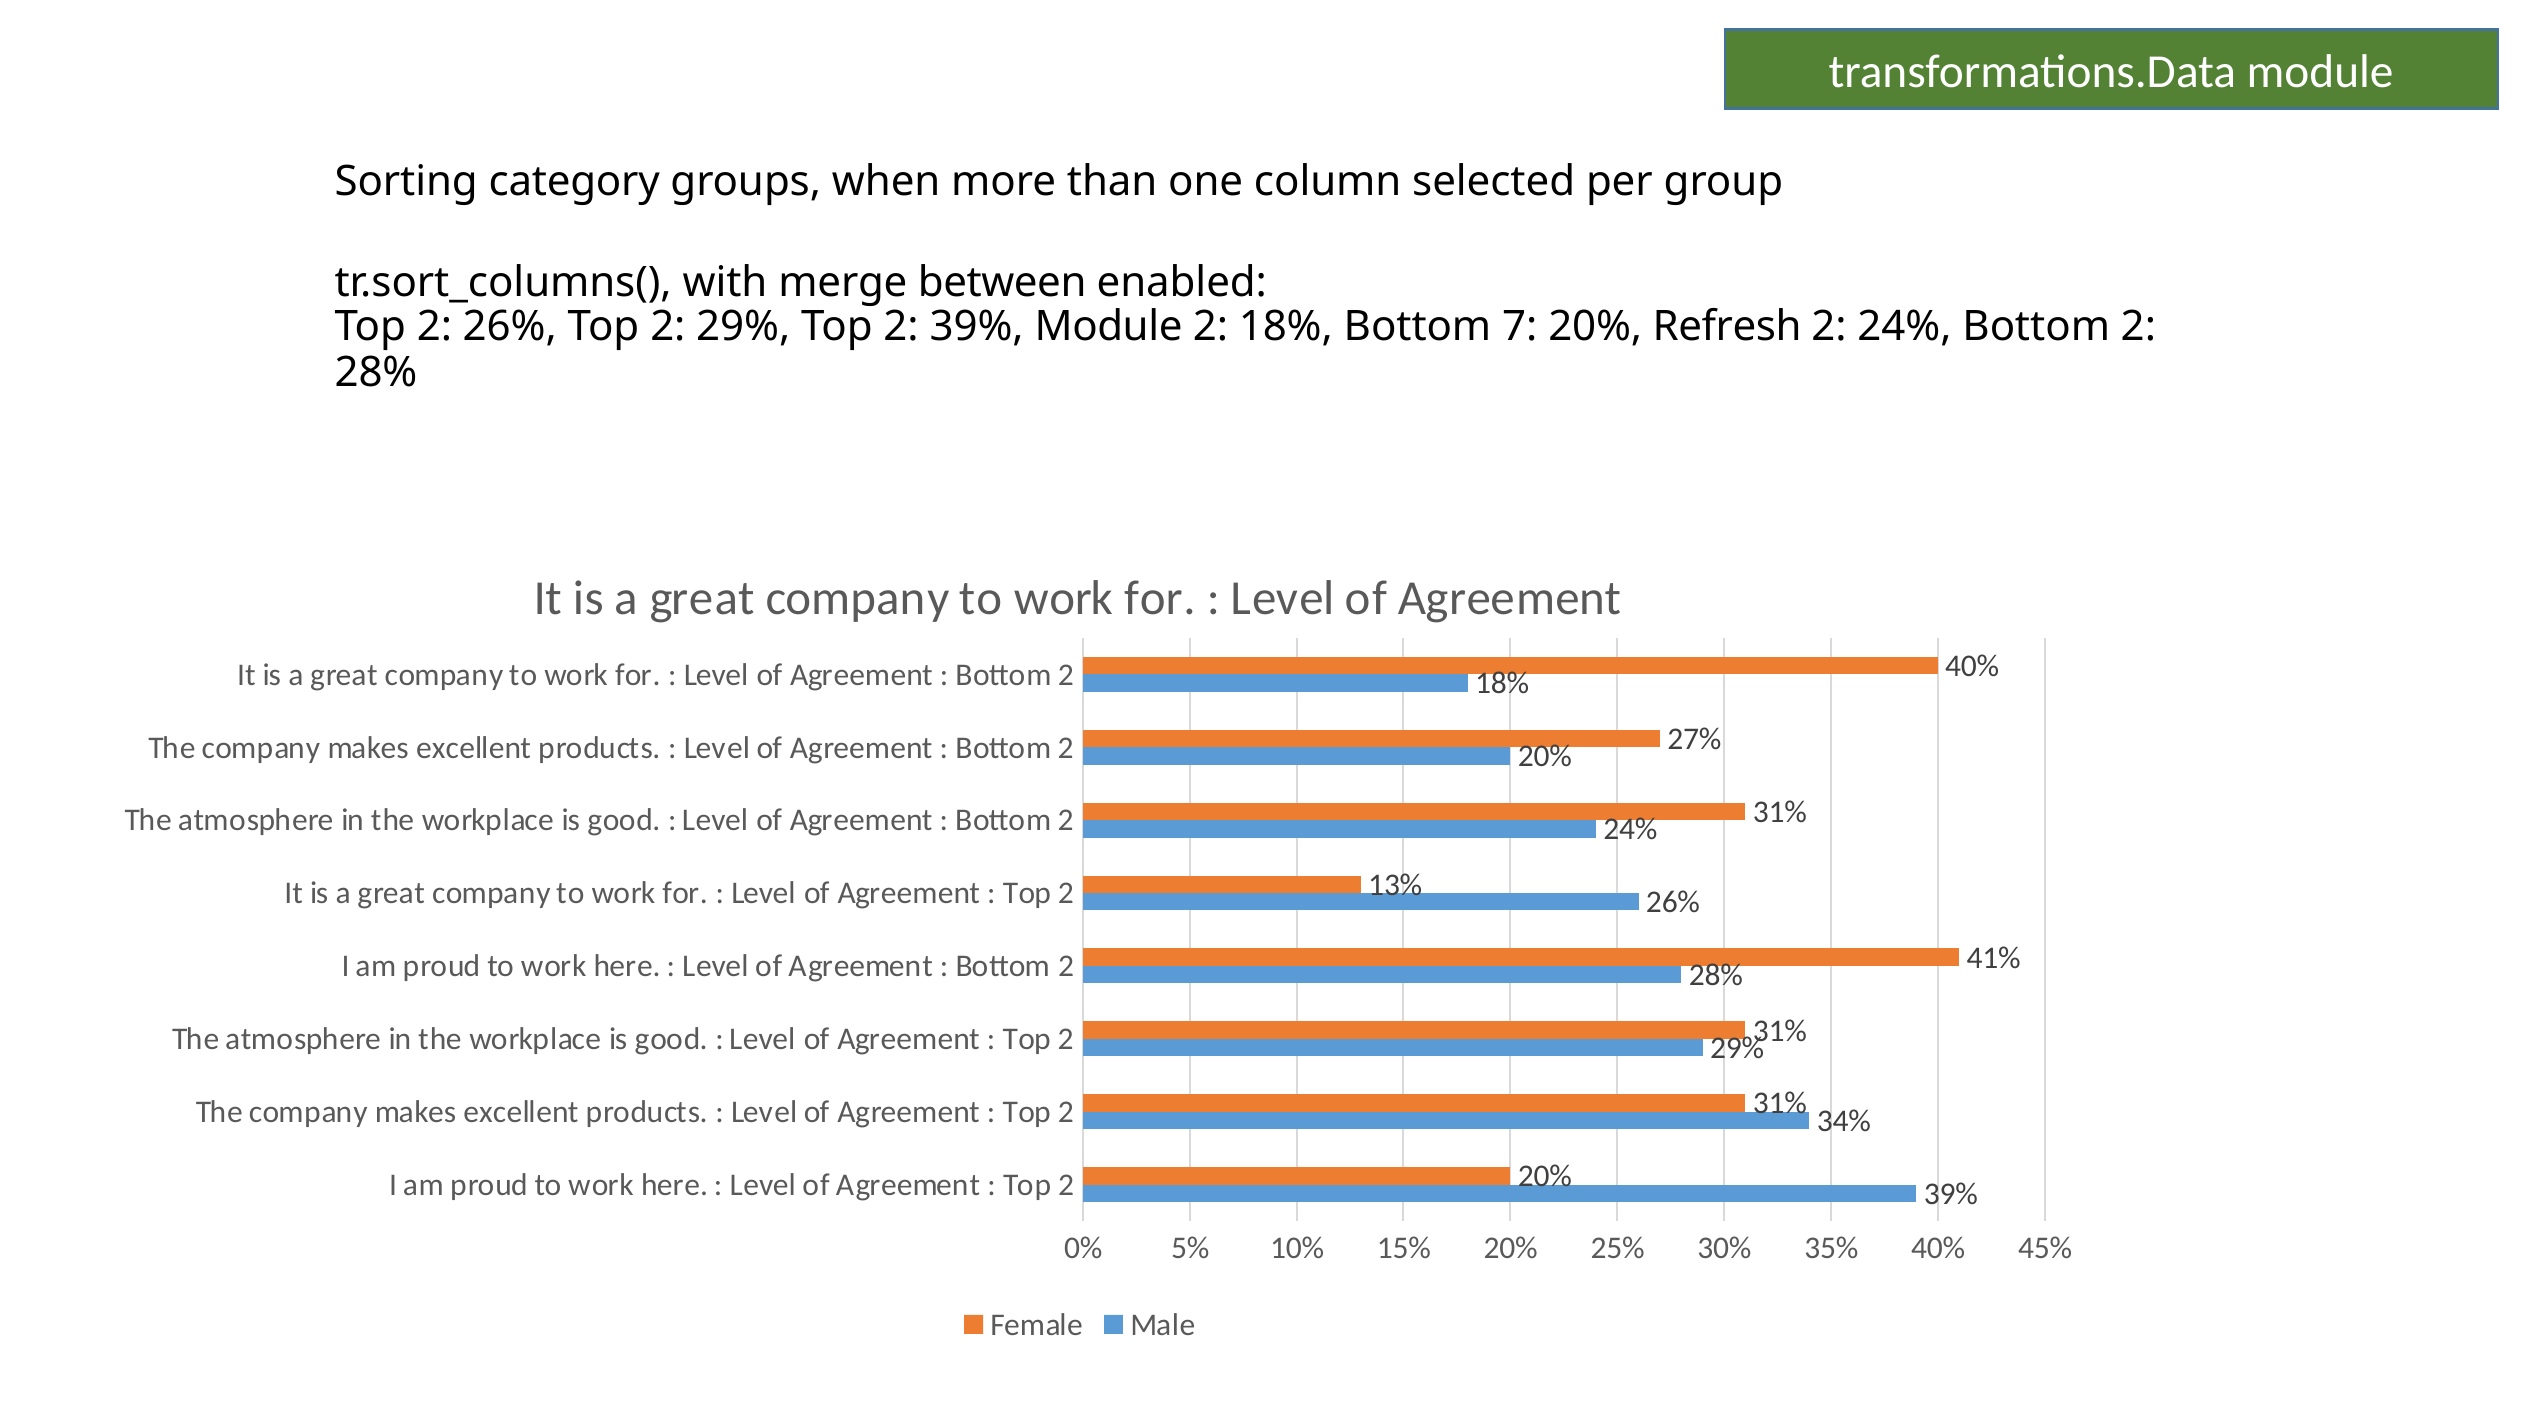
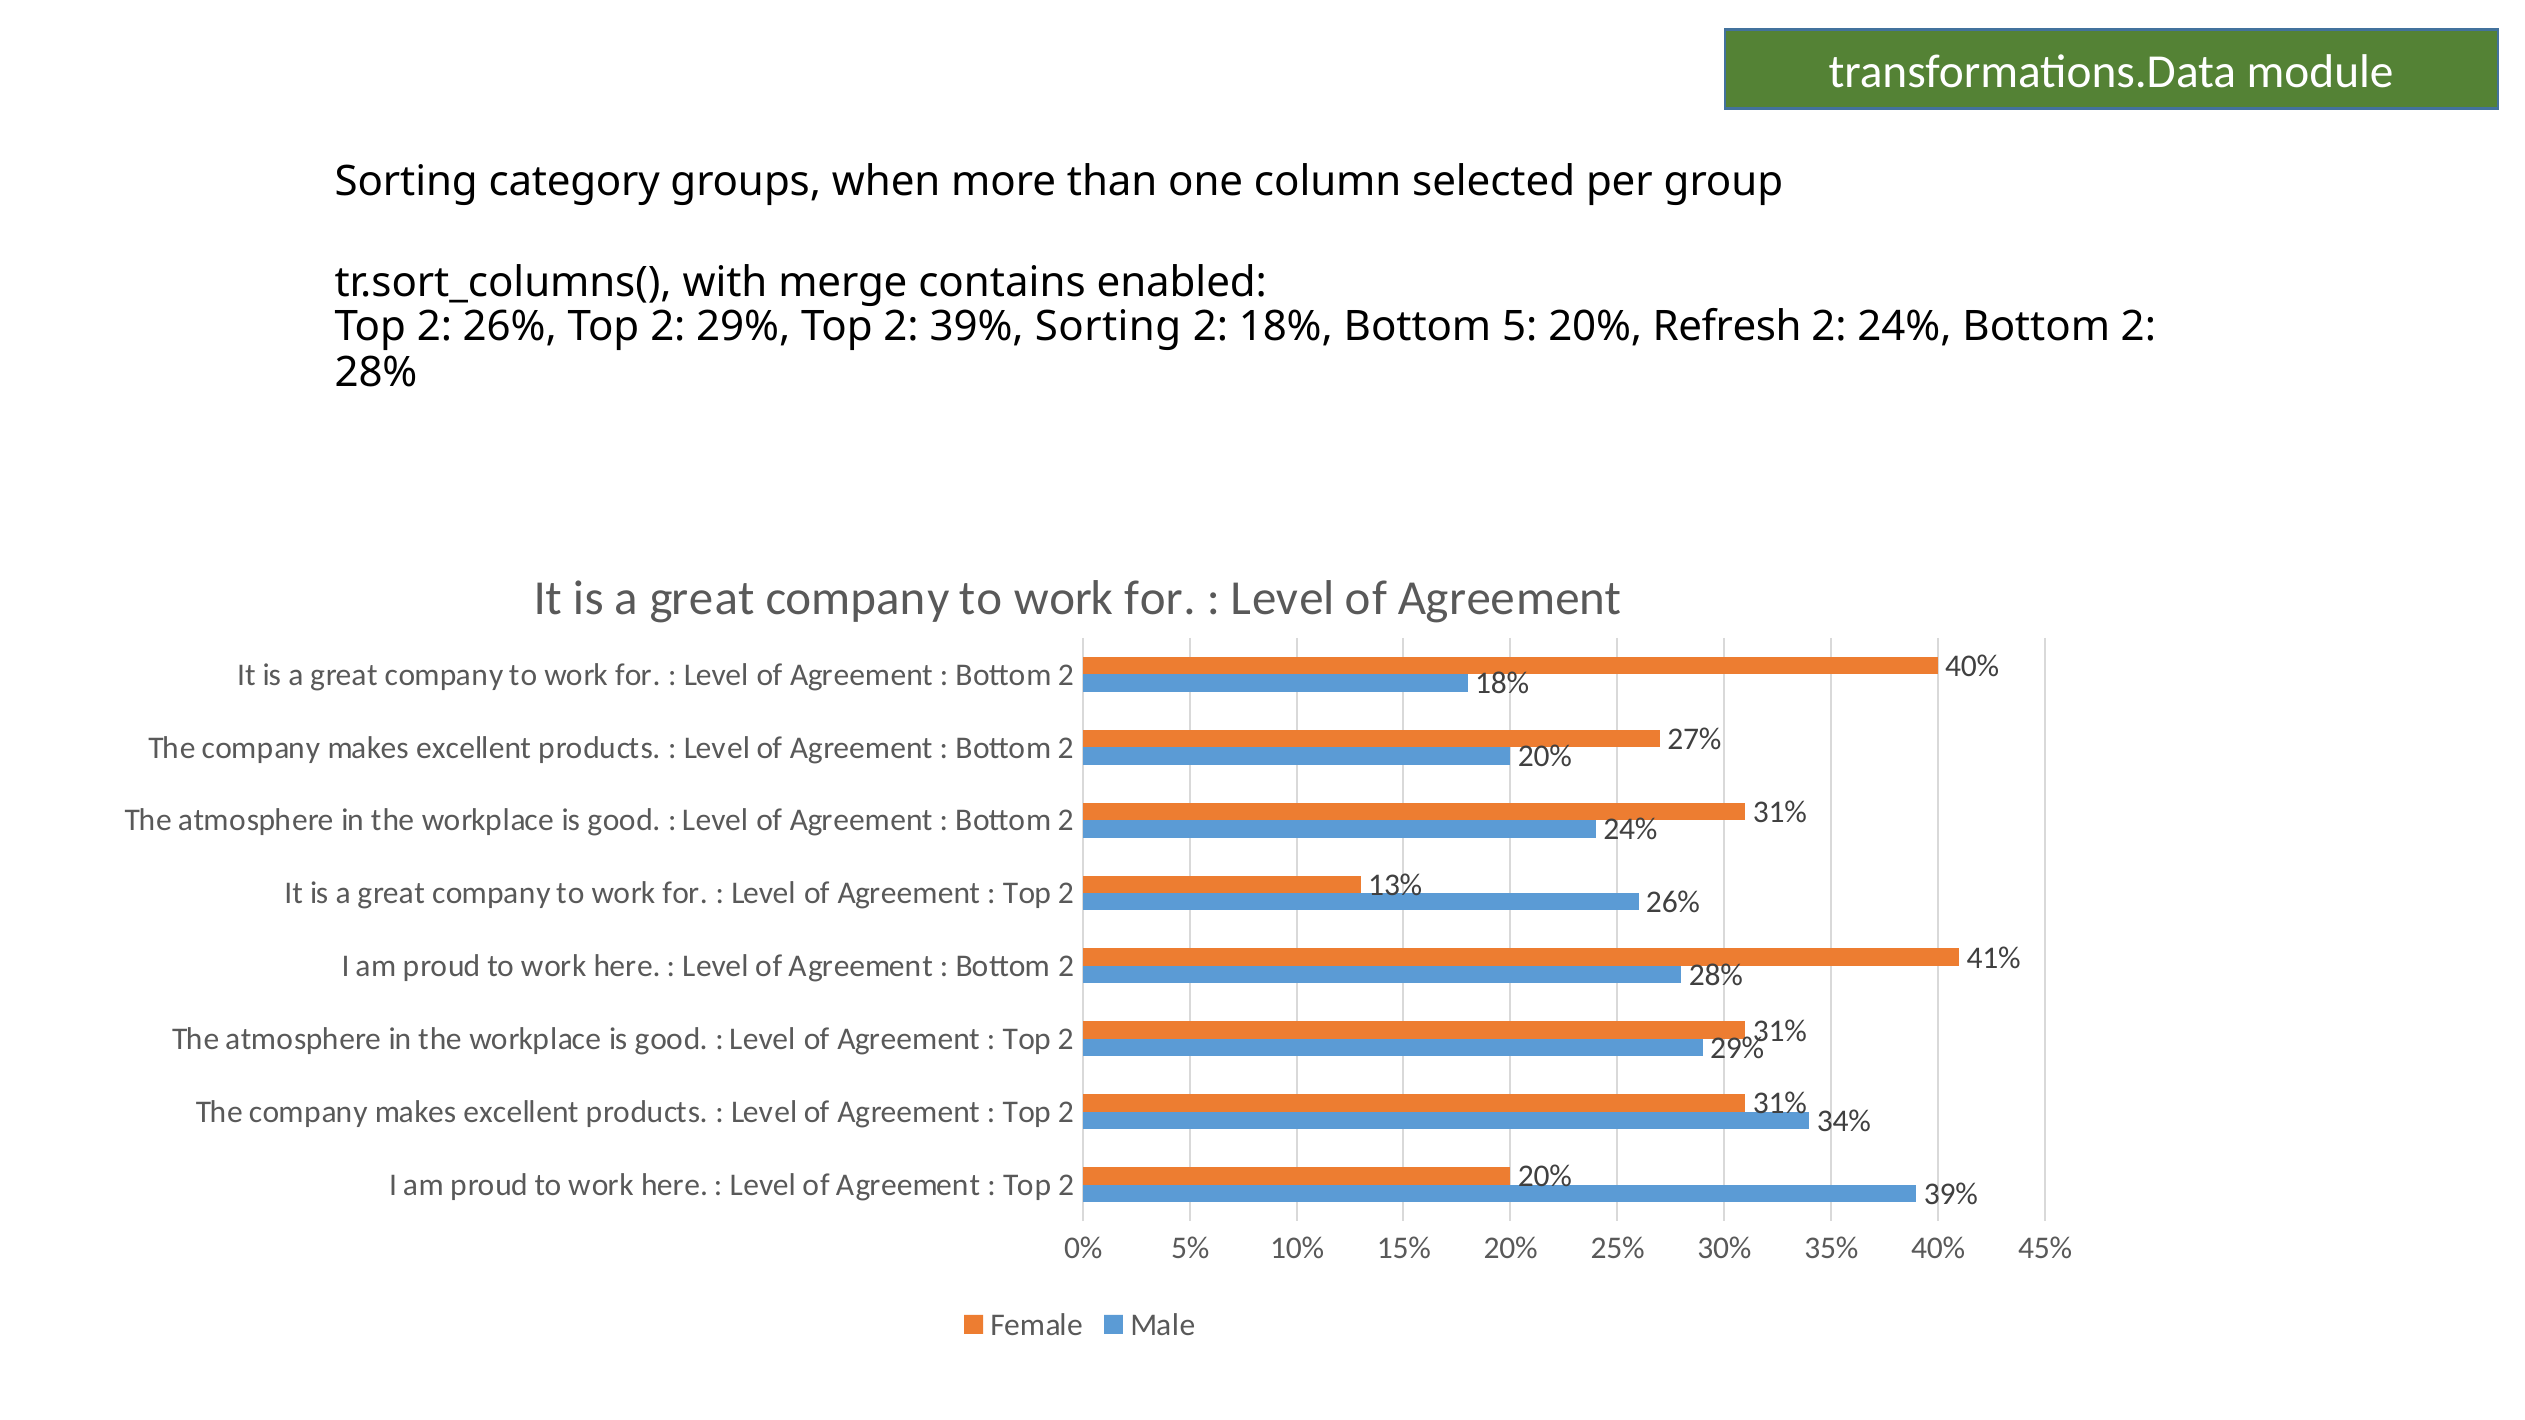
between: between -> contains (1002, 282)
39% Module: Module -> Sorting (1108, 327)
7: 7 -> 5 (1520, 327)
